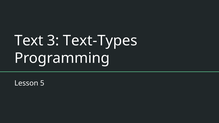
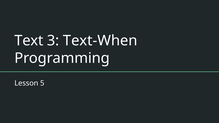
Text-Types: Text-Types -> Text-When (100, 41)
